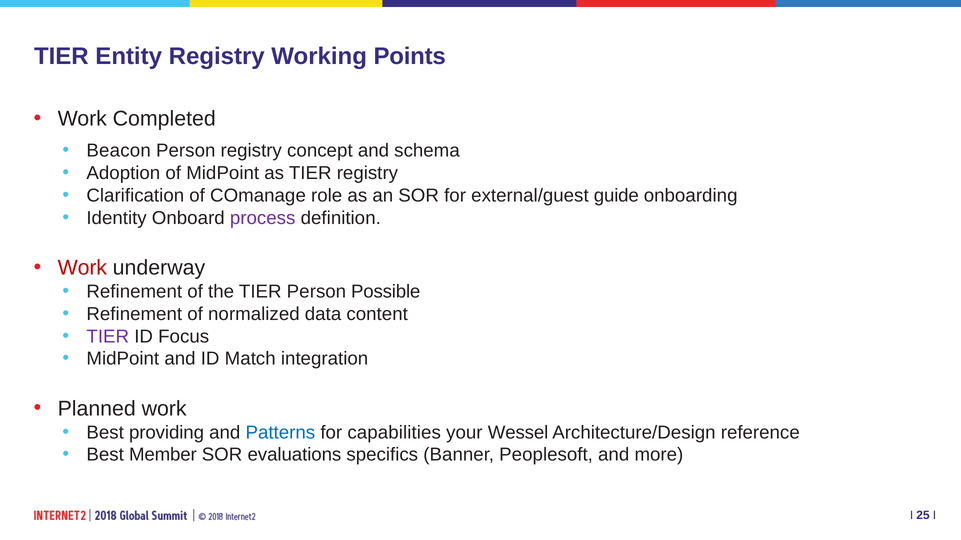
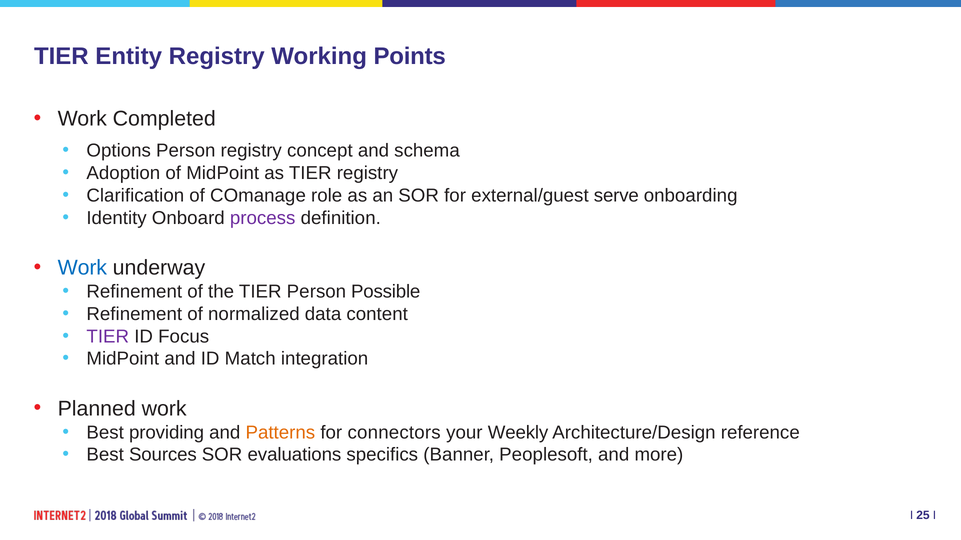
Beacon: Beacon -> Options (119, 151)
guide: guide -> serve (616, 196)
Work colour: red -> blue (82, 268)
Patterns colour: blue -> orange (280, 433)
capabilities: capabilities -> connectors (394, 433)
Wessel: Wessel -> Weekly (518, 433)
Member: Member -> Sources (163, 455)
